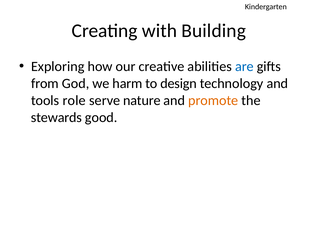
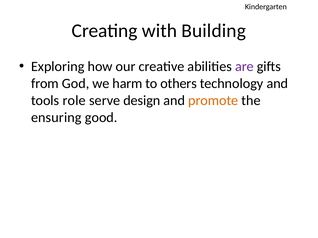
are colour: blue -> purple (244, 67)
design: design -> others (179, 84)
nature: nature -> design (142, 101)
stewards: stewards -> ensuring (56, 118)
